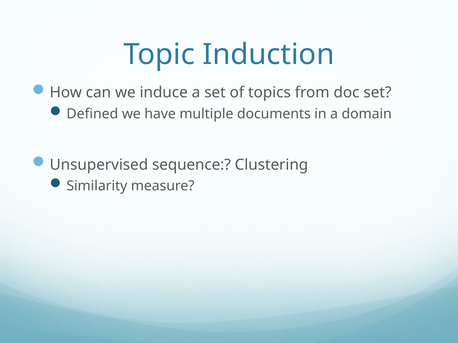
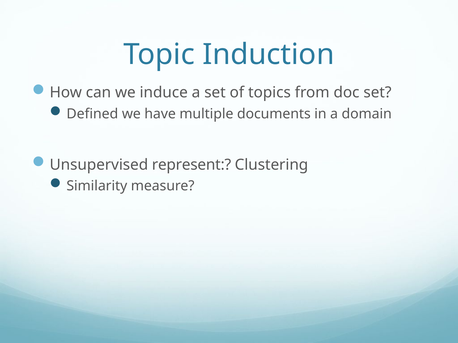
sequence: sequence -> represent (192, 165)
